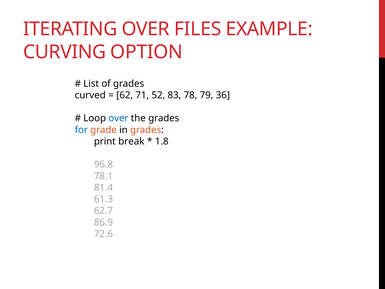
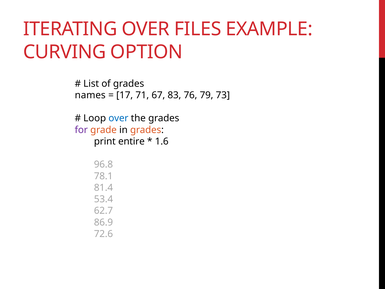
curved: curved -> names (90, 95)
62: 62 -> 17 (125, 95)
52: 52 -> 67 (158, 95)
78: 78 -> 76 (190, 95)
36: 36 -> 73 (223, 95)
for colour: blue -> purple (81, 130)
break: break -> entire (131, 141)
1.8: 1.8 -> 1.6 (162, 141)
61.3: 61.3 -> 53.4 (103, 199)
